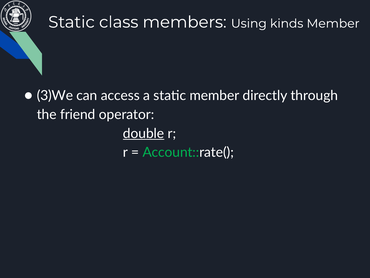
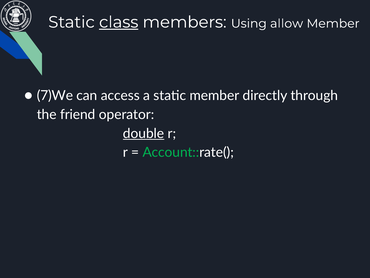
class underline: none -> present (119, 22)
kinds: kinds -> allow (287, 23)
3)We: 3)We -> 7)We (55, 95)
